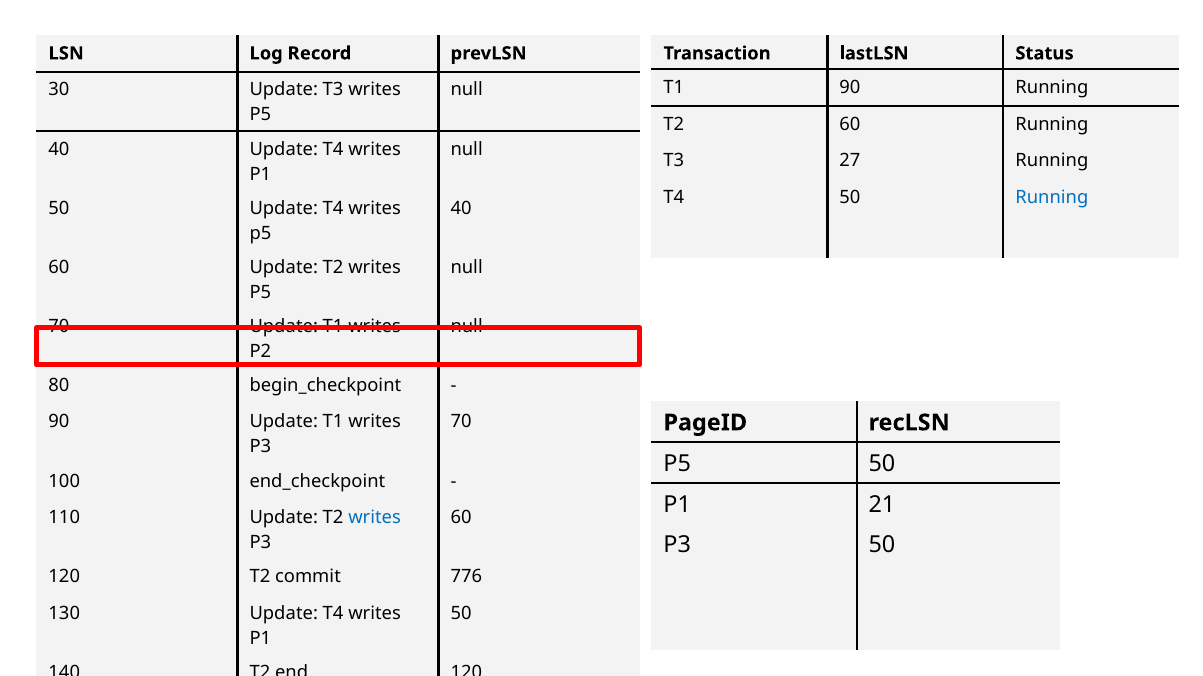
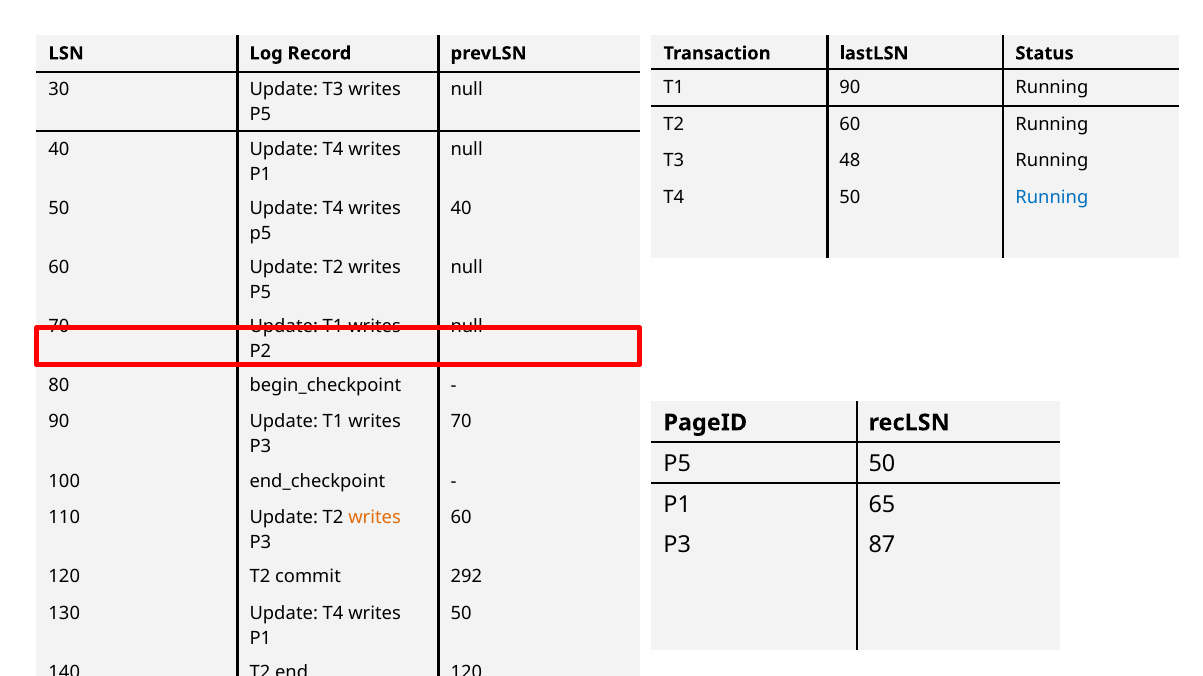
27: 27 -> 48 (850, 161)
21: 21 -> 65 (882, 505)
writes colour: blue -> orange (375, 518)
P3 50: 50 -> 87 (882, 546)
776: 776 -> 292 (466, 577)
